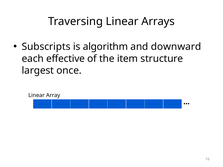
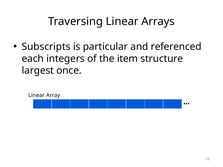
algorithm: algorithm -> particular (105, 47)
downward: downward -> referenced (176, 47)
effective: effective -> integers (66, 59)
